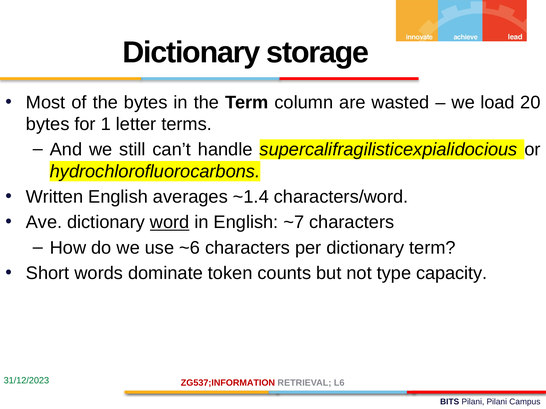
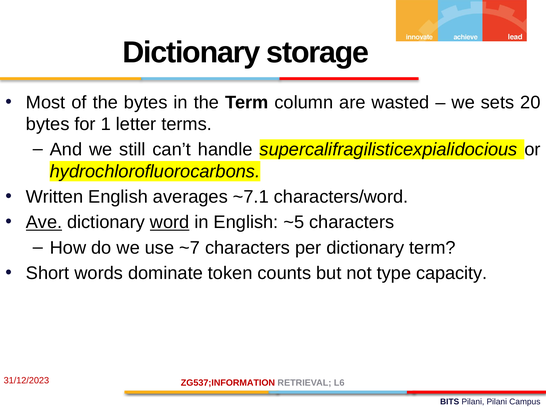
load: load -> sets (497, 102)
~1.4: ~1.4 -> ~7.1 (251, 197)
Ave underline: none -> present (44, 223)
~7: ~7 -> ~5 (294, 223)
~6: ~6 -> ~7 (190, 248)
31/12/2023 colour: green -> red (26, 381)
